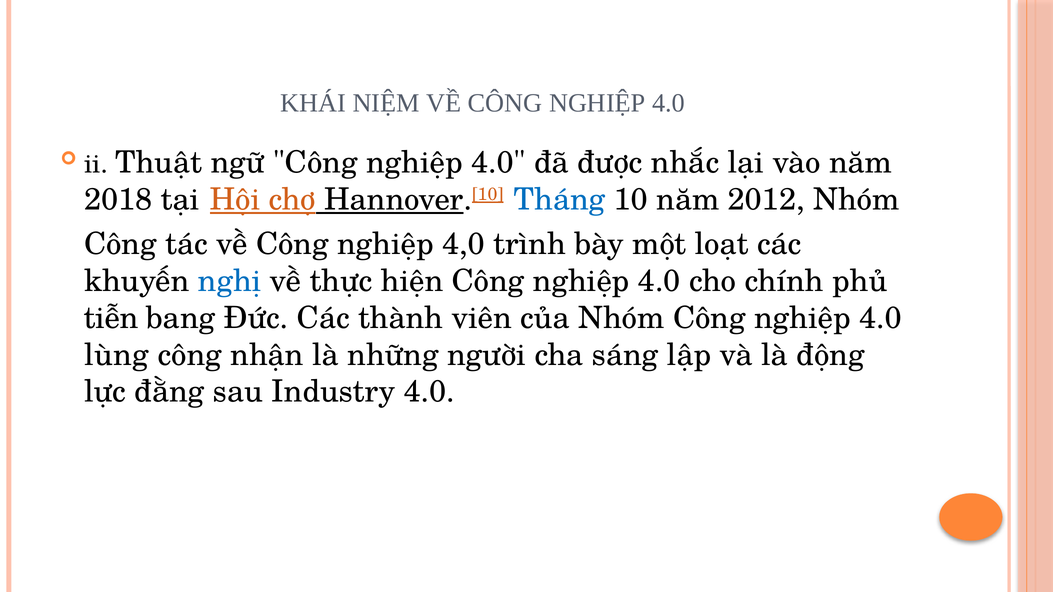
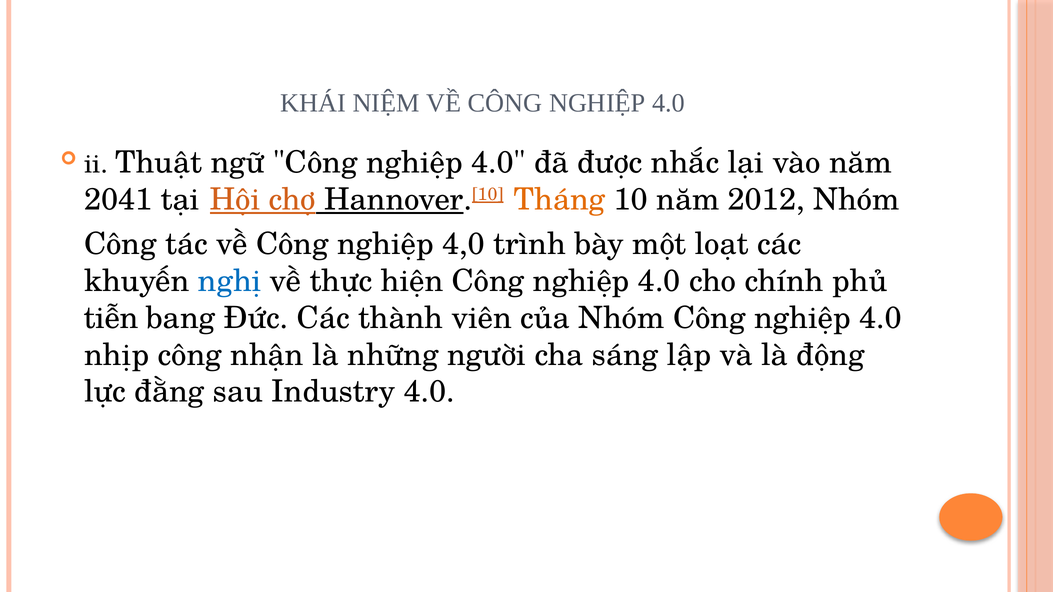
2018: 2018 -> 2041 (118, 200)
Tháng colour: blue -> orange (560, 200)
lùng: lùng -> nhịp (117, 355)
